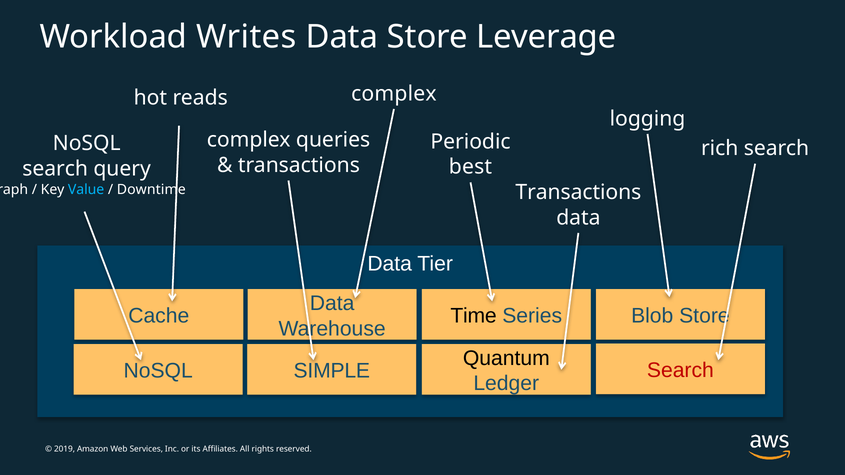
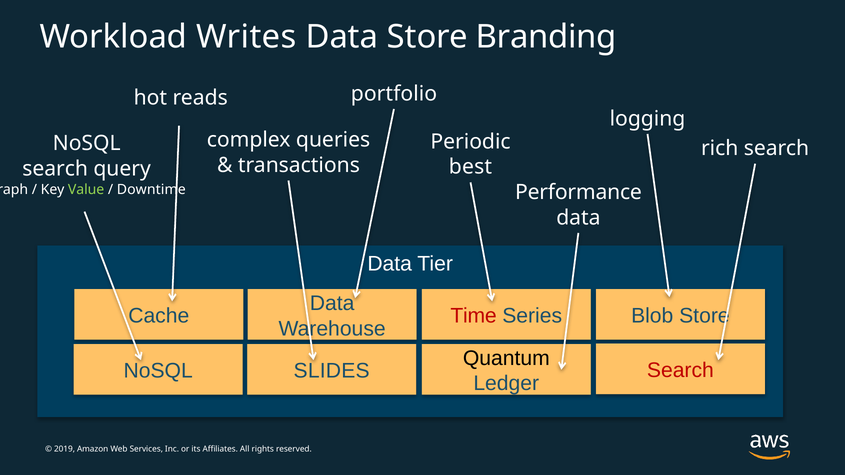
Leverage: Leverage -> Branding (546, 37)
reads complex: complex -> portfolio (394, 94)
Value colour: light blue -> light green (86, 190)
Transactions: Transactions -> Performance (578, 192)
Time colour: black -> red (474, 316)
SIMPLE: SIMPLE -> SLIDES (332, 371)
